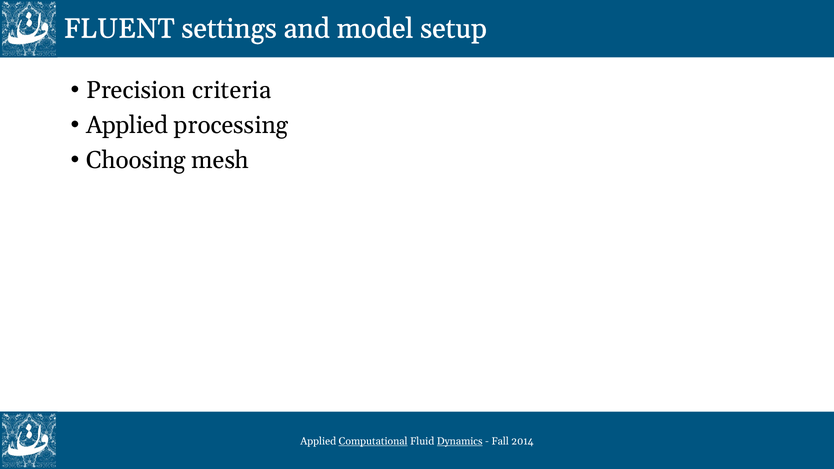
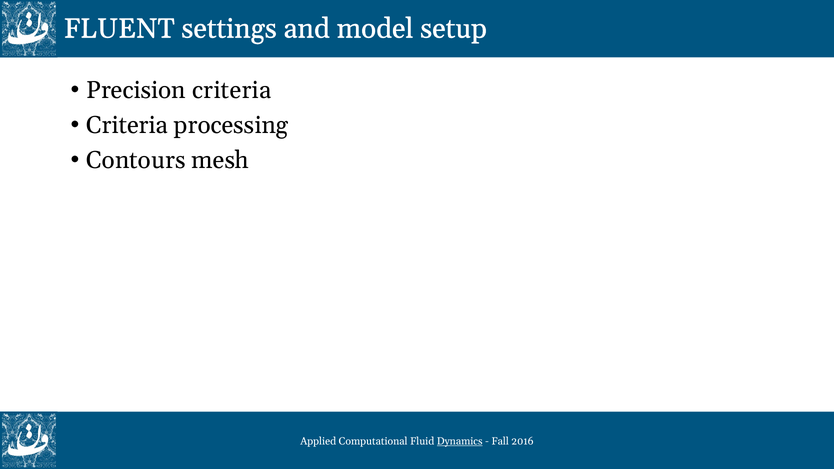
Applied: Applied -> Criteria (127, 125)
Choosing: Choosing -> Contours (136, 160)
Computational underline: present -> none (373, 441)
2014: 2014 -> 2016 (522, 441)
